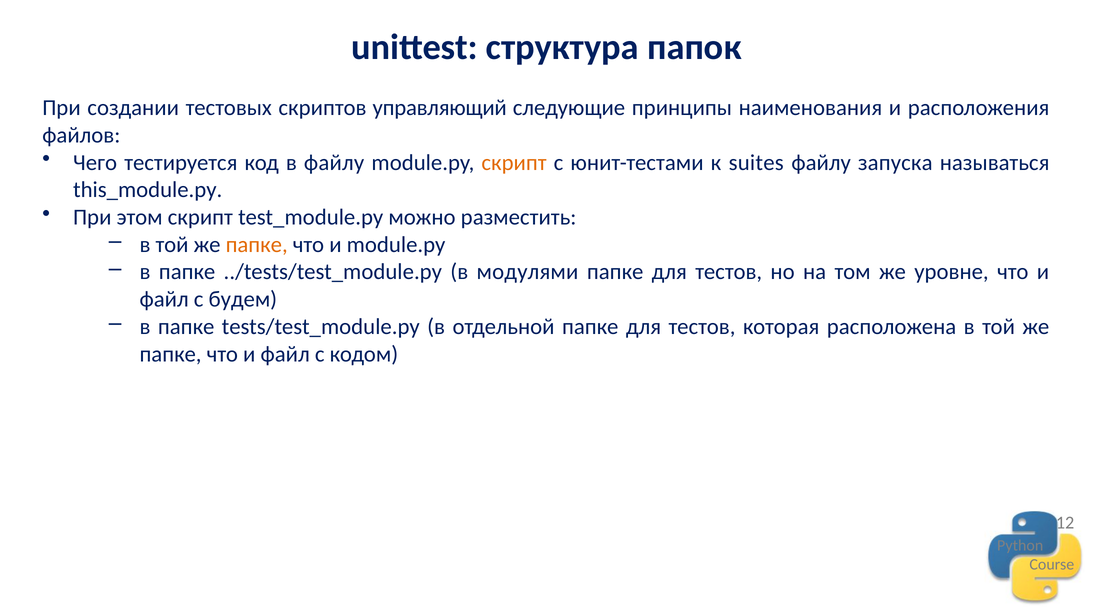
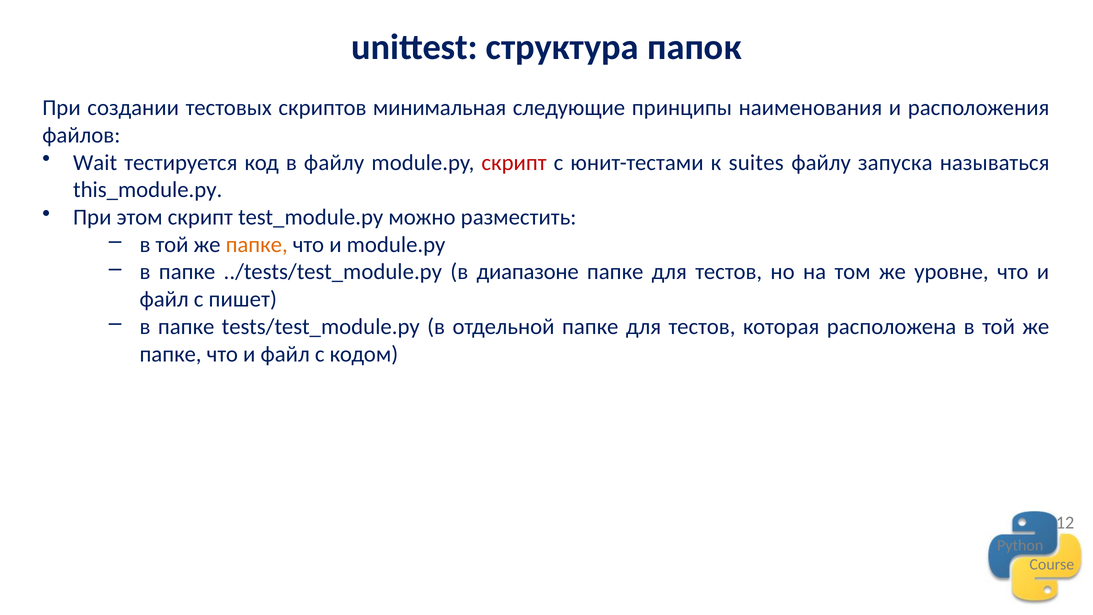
управляющий: управляющий -> минимальная (440, 108)
Чего: Чего -> Wait (95, 163)
скрипт colour: orange -> red (514, 163)
модулями: модулями -> диапазоне (528, 272)
будем: будем -> пишет (243, 299)
